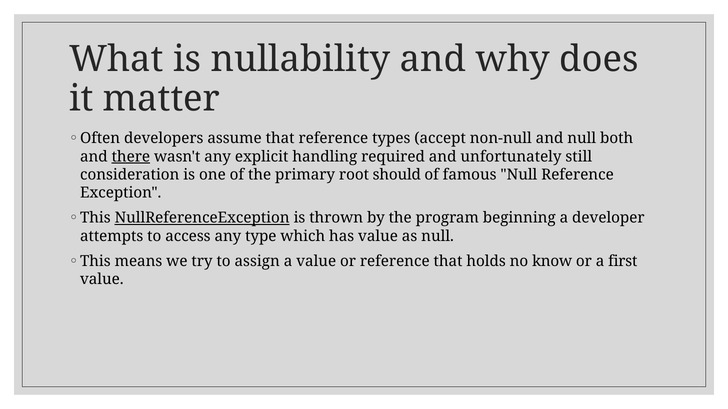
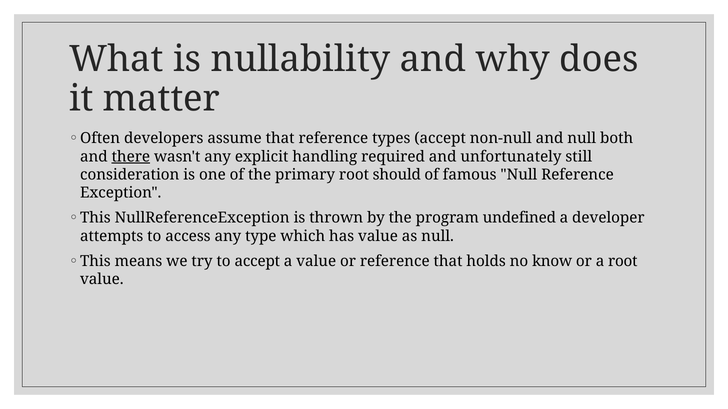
NullReferenceException underline: present -> none (202, 218)
beginning: beginning -> undefined (519, 218)
to assign: assign -> accept (257, 262)
a first: first -> root (623, 262)
